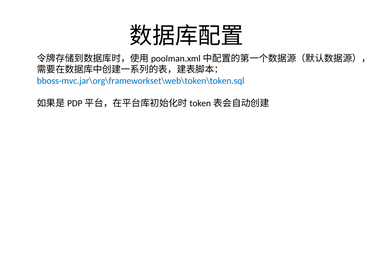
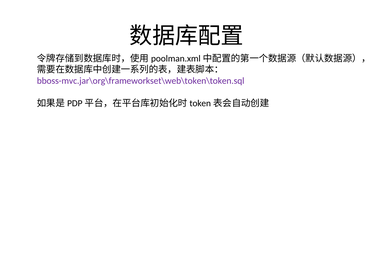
bboss-mvc.jar\org\frameworkset\web\token\token.sql colour: blue -> purple (141, 81)
